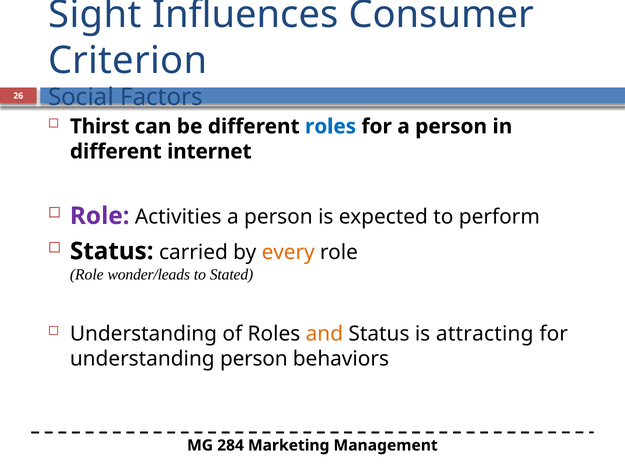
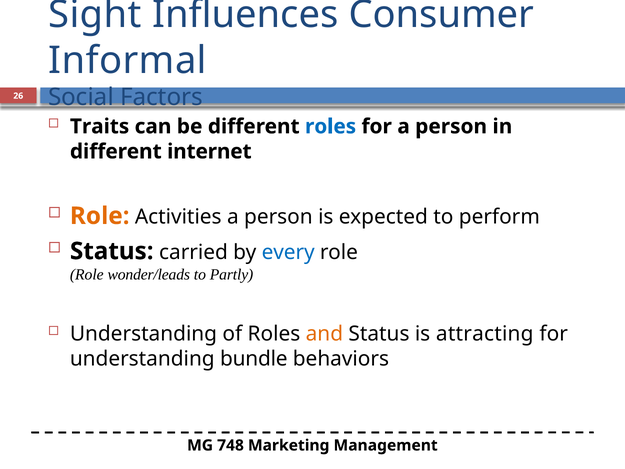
Criterion: Criterion -> Informal (128, 60)
Thirst: Thirst -> Traits (100, 126)
Role colour: purple -> orange (100, 216)
every colour: orange -> blue (288, 252)
Stated: Stated -> Partly (232, 274)
understanding person: person -> bundle (254, 359)
284: 284 -> 748 (231, 445)
